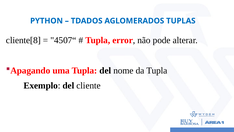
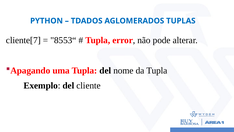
cliente[8: cliente[8 -> cliente[7 (23, 40)
4507“: 4507“ -> 8553“ (63, 40)
